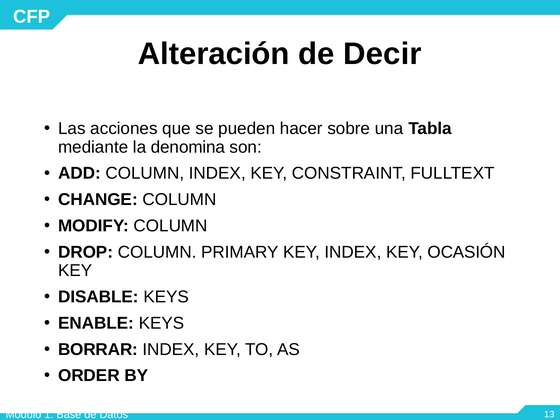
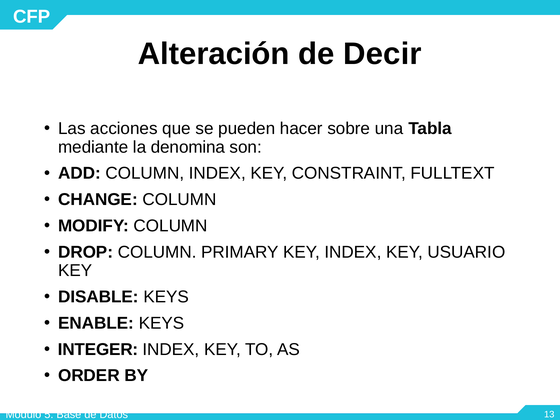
OCASIÓN: OCASIÓN -> USUARIO (466, 252)
BORRAR: BORRAR -> INTEGER (98, 349)
1: 1 -> 5 (49, 415)
